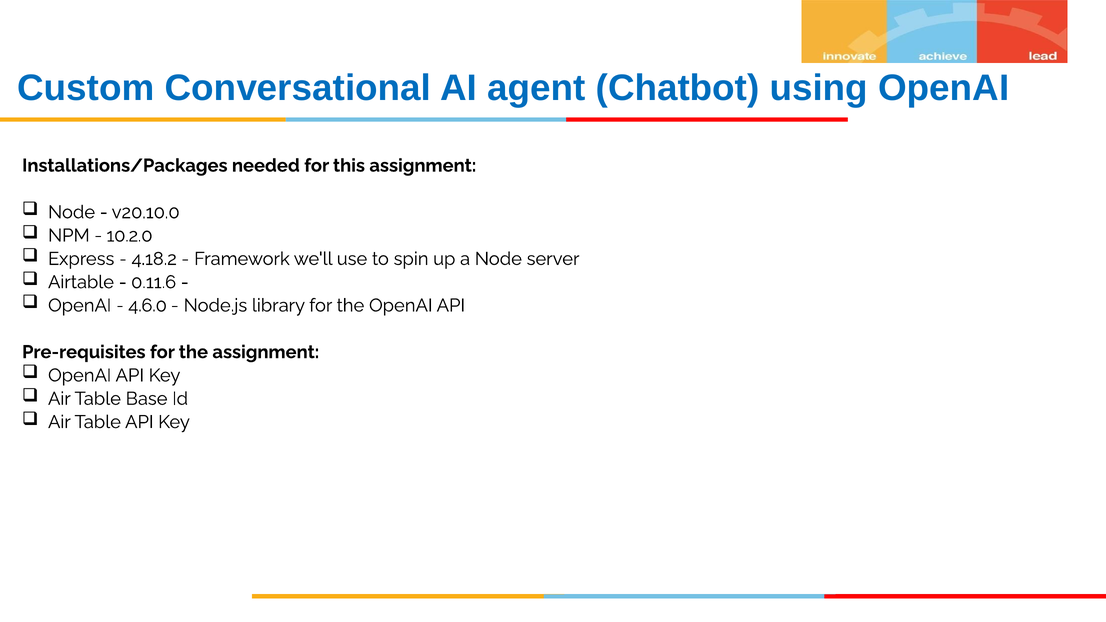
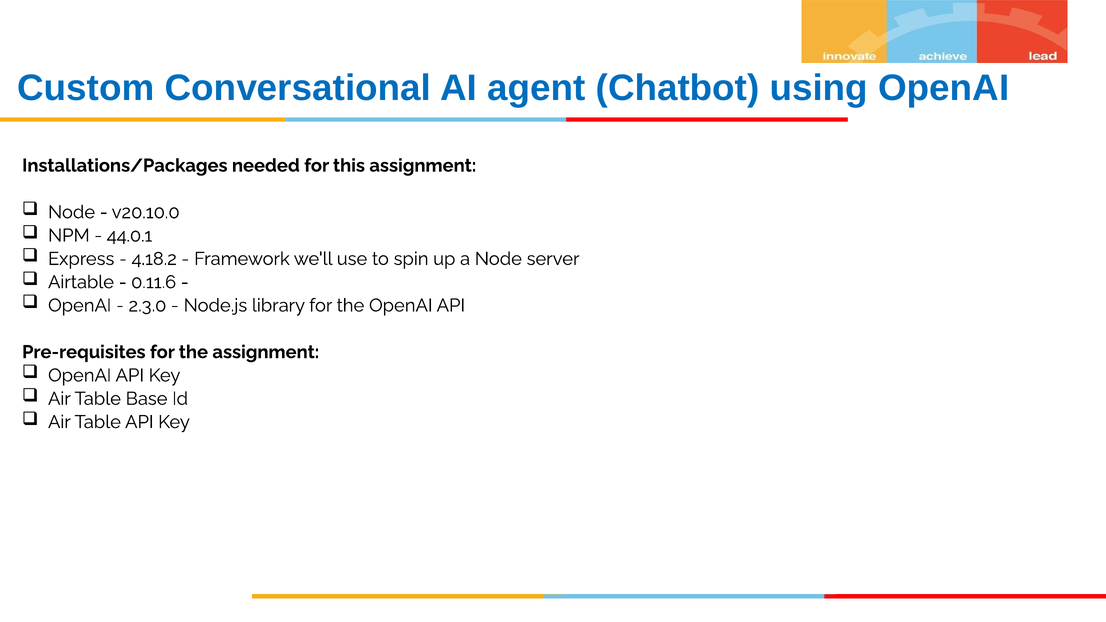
10.2.0: 10.2.0 -> 44.0.1 (129, 236)
4.6.0: 4.6.0 -> 2.3.0 (147, 306)
